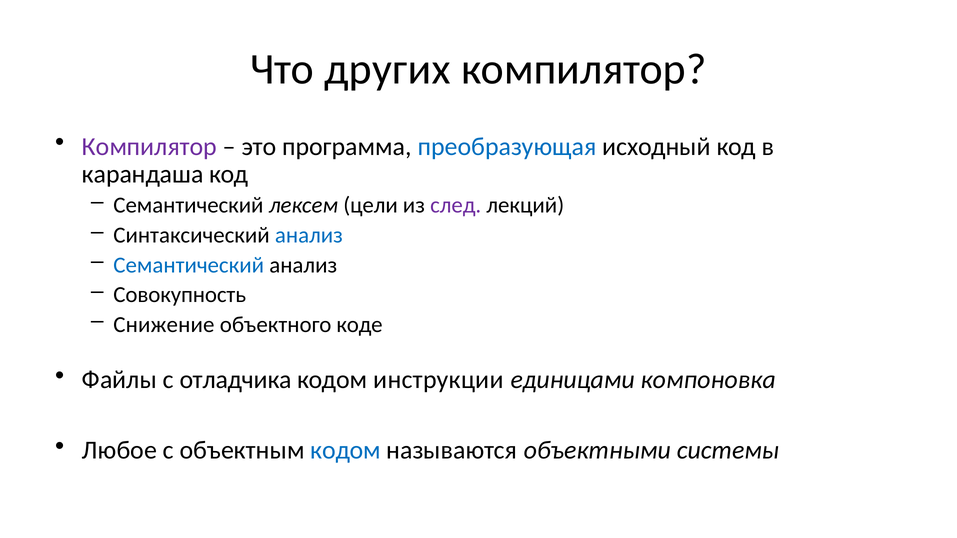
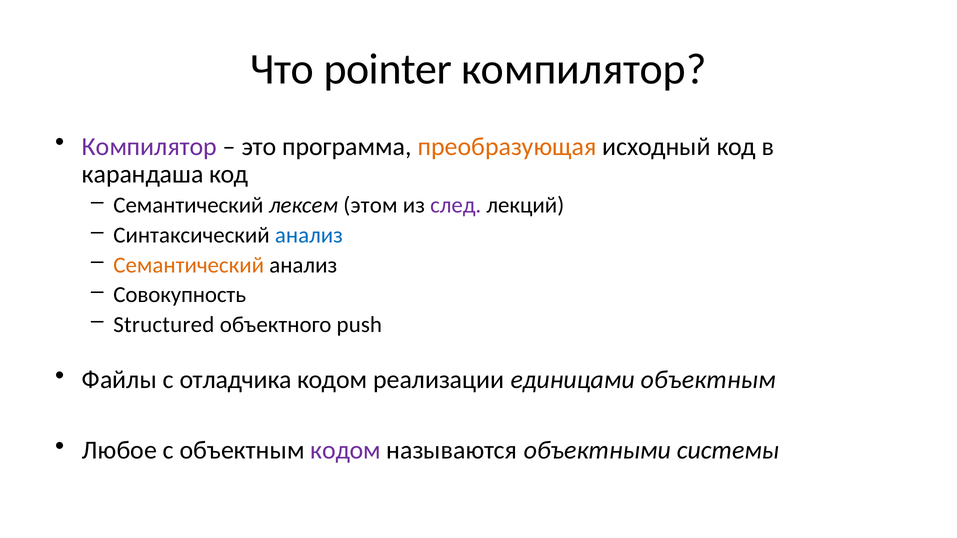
других: других -> pointer (388, 69)
преобразующая colour: blue -> orange (507, 147)
цели: цели -> этом (370, 206)
Семантический colour: blue -> orange (189, 265)
Снижение: Снижение -> Structured (164, 325)
коде: коде -> push (359, 325)
инструкции: инструкции -> реализации (439, 380)
единицами компоновка: компоновка -> объектным (708, 380)
кодом colour: blue -> purple (346, 450)
